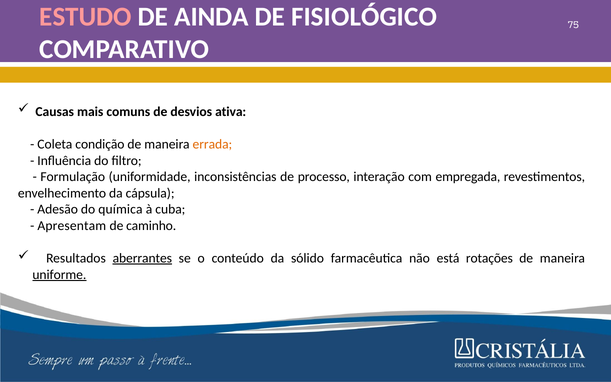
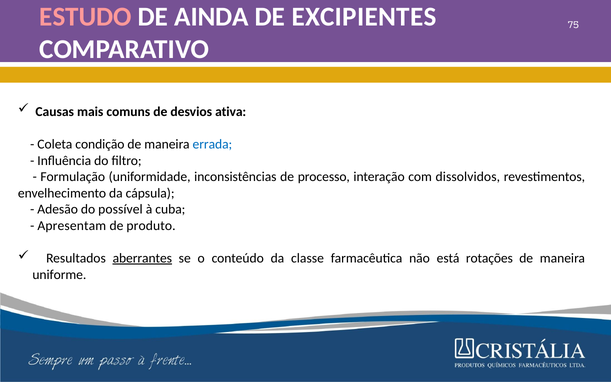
FISIOLÓGICO: FISIOLÓGICO -> EXCIPIENTES (364, 17)
errada colour: orange -> blue (212, 144)
empregada: empregada -> dissolvidos (468, 177)
química: química -> possível (120, 209)
caminho: caminho -> produto (151, 226)
sólido: sólido -> classe (307, 258)
uniforme underline: present -> none (59, 274)
